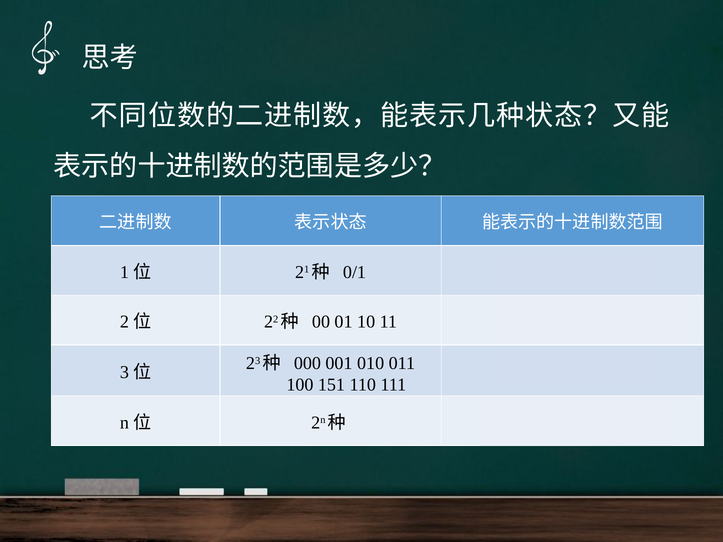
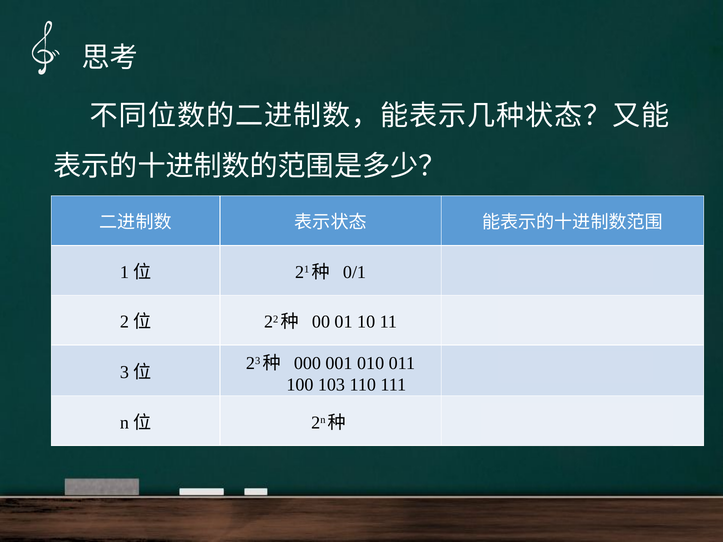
151: 151 -> 103 (331, 385)
